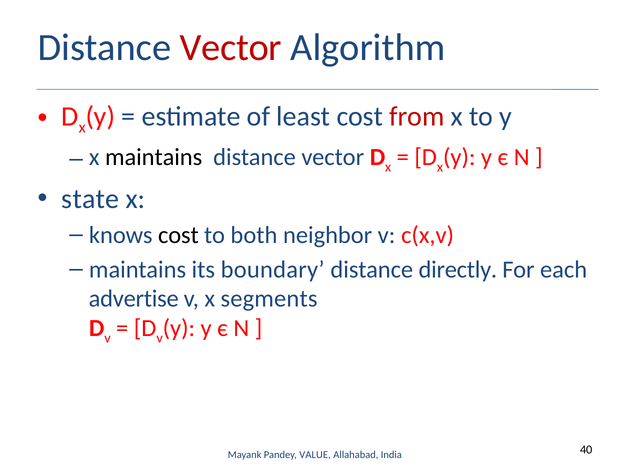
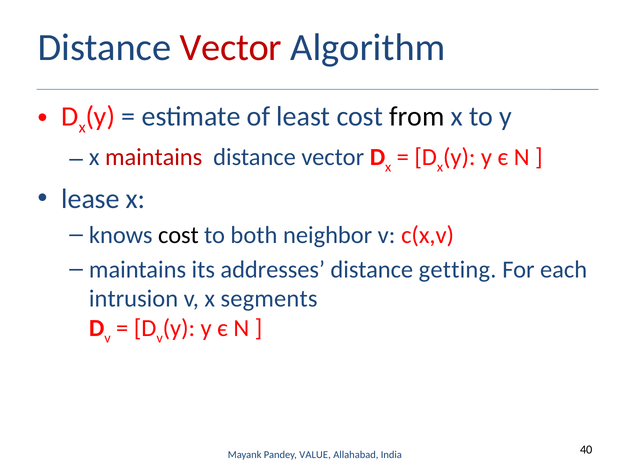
from colour: red -> black (417, 116)
maintains colour: black -> red (154, 157)
state: state -> lease (91, 199)
boundary: boundary -> addresses (273, 269)
directly: directly -> getting (458, 269)
advertise: advertise -> intrusion (134, 299)
